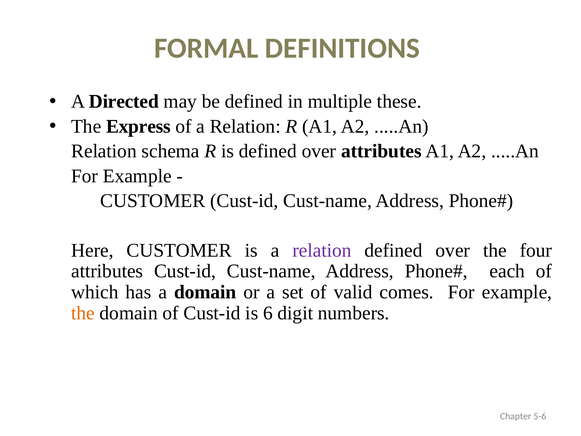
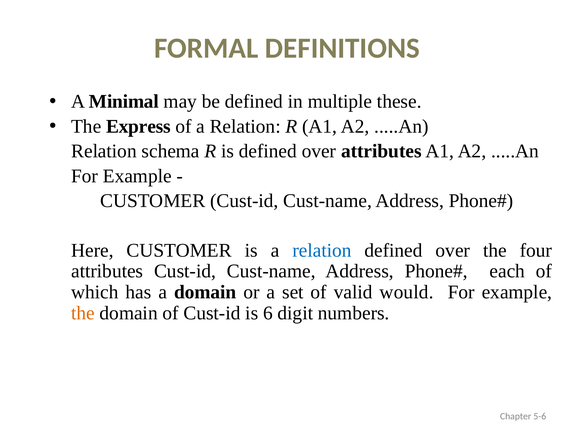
Directed: Directed -> Minimal (124, 102)
relation colour: purple -> blue (322, 250)
comes: comes -> would (407, 292)
